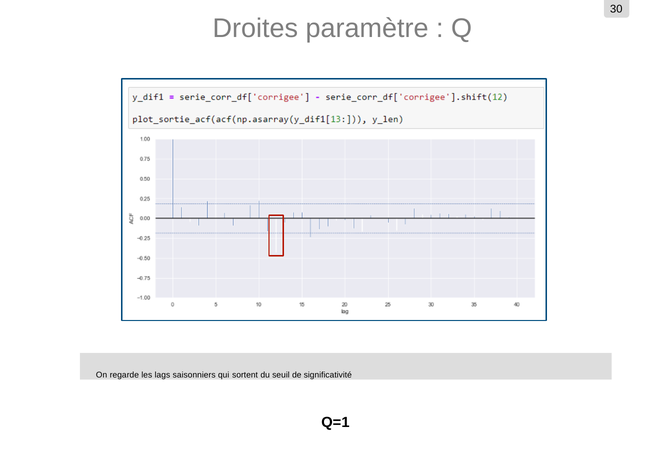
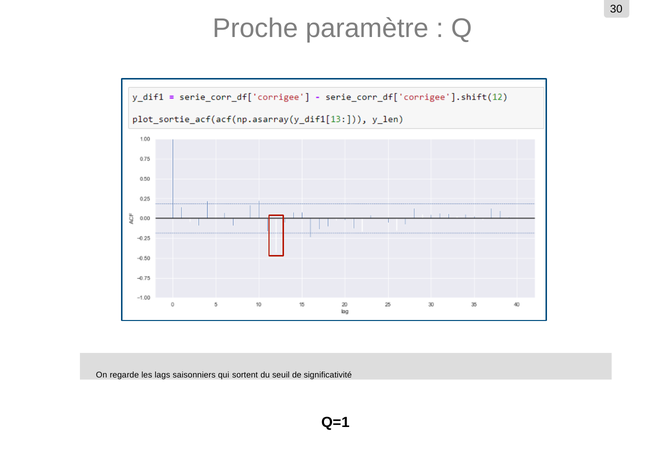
Droites: Droites -> Proche (255, 29)
